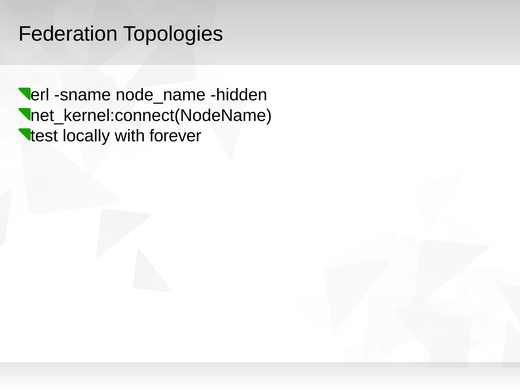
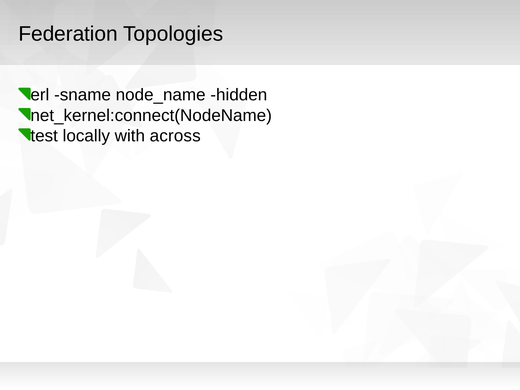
forever: forever -> across (175, 136)
